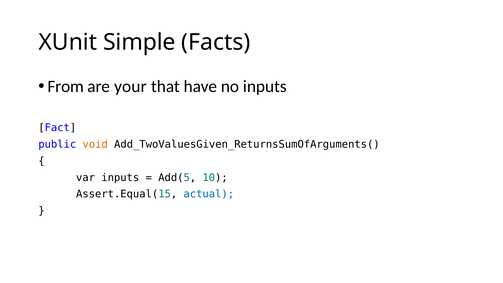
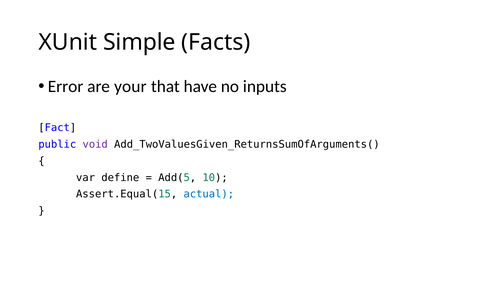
From: From -> Error (66, 86)
void colour: orange -> purple (95, 144)
var inputs: inputs -> define (120, 177)
